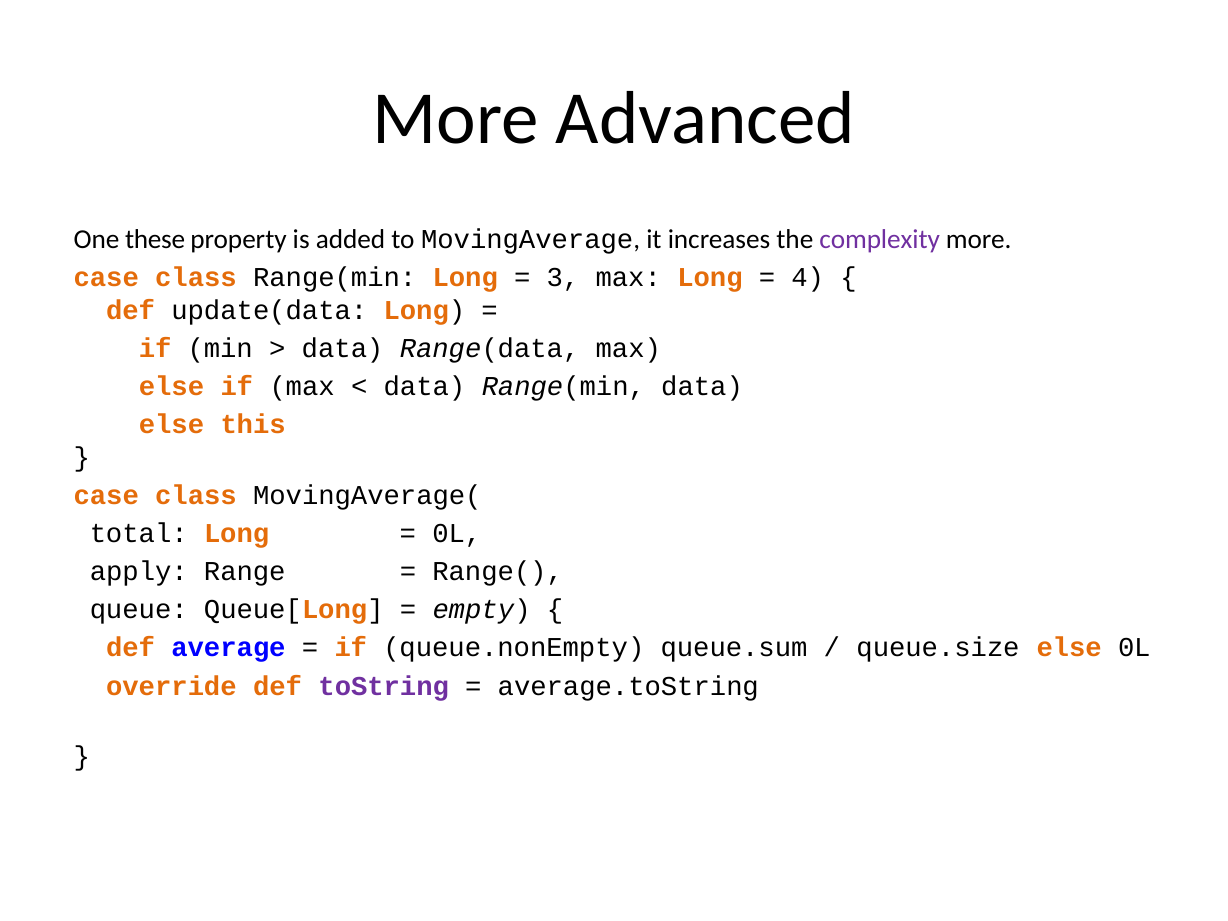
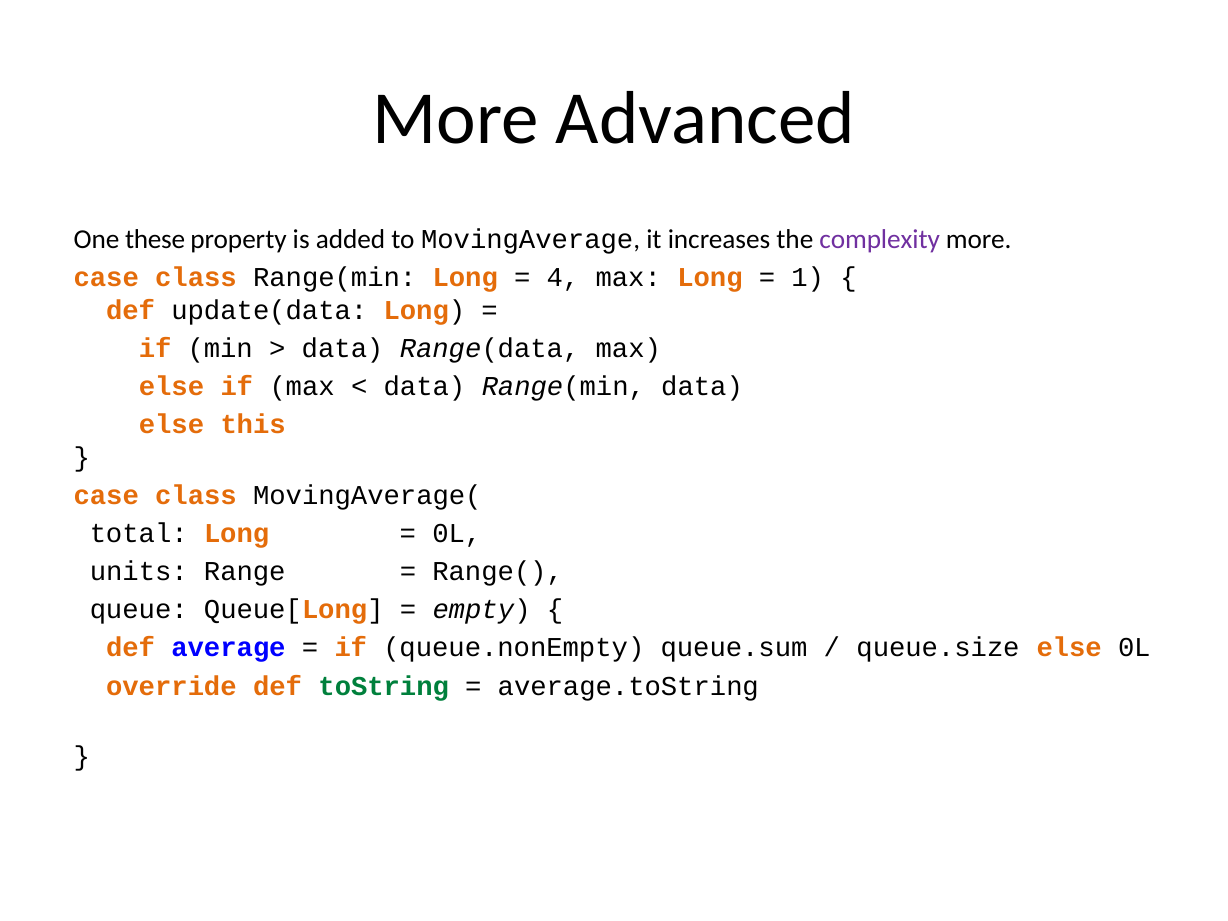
3: 3 -> 4 (563, 277)
4: 4 -> 1 (808, 277)
apply: apply -> units (139, 572)
toString colour: purple -> green (384, 686)
